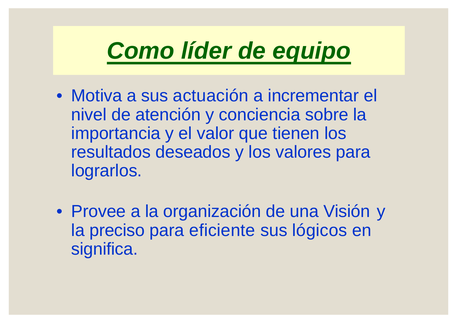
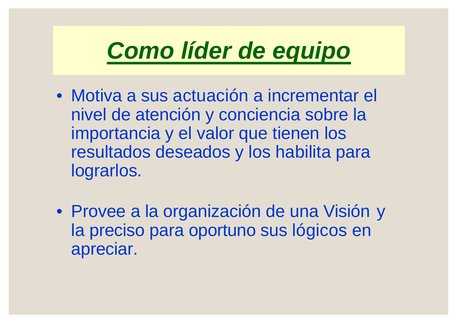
valores: valores -> habilita (303, 152)
eficiente: eficiente -> oportuno (222, 230)
significa: significa -> apreciar (105, 249)
